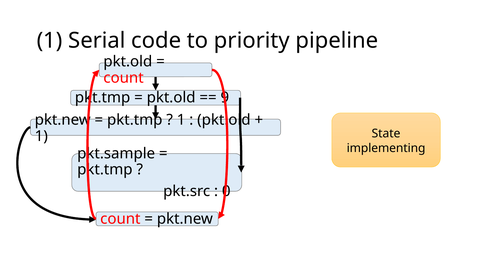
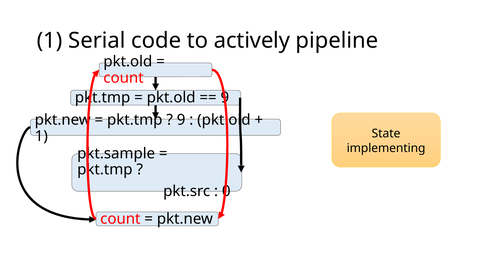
priority: priority -> actively (252, 40)
1: 1 -> 9 (181, 120)
